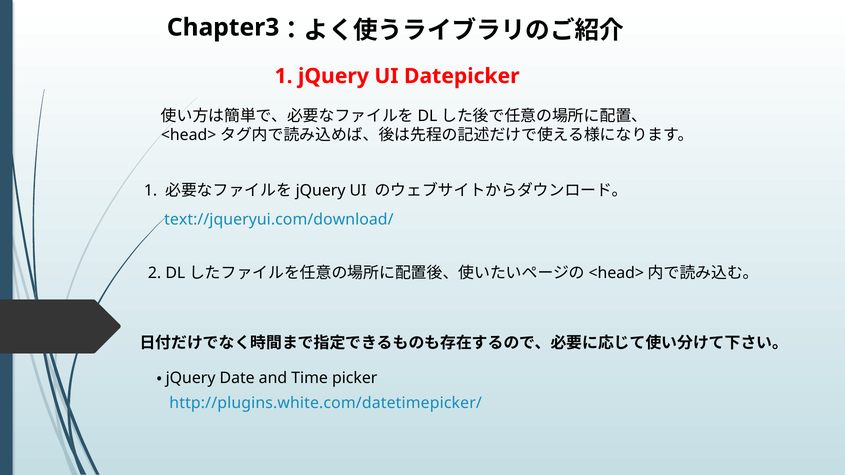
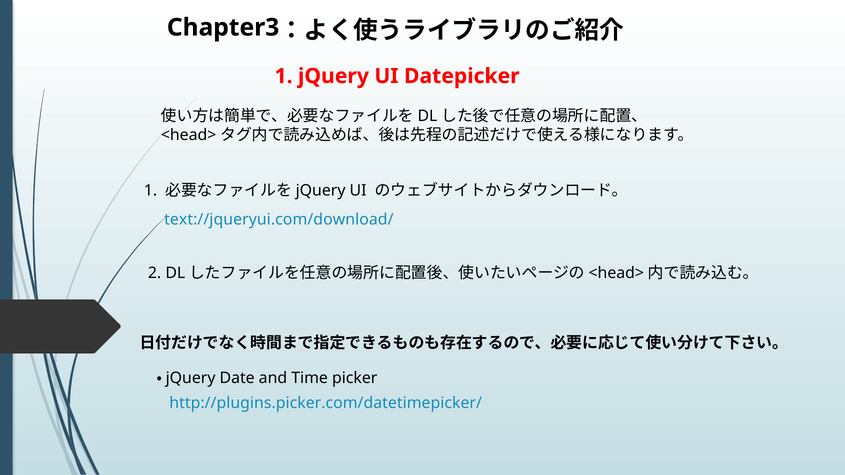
http://plugins.white.com/datetimepicker/: http://plugins.white.com/datetimepicker/ -> http://plugins.picker.com/datetimepicker/ (326, 403)
